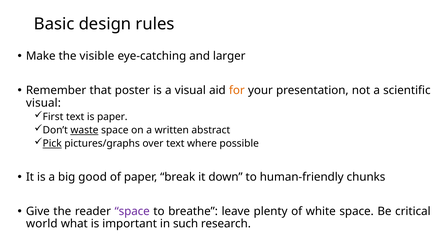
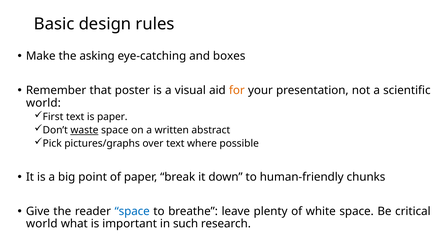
visible: visible -> asking (97, 56)
larger: larger -> boxes (229, 56)
visual: visual -> world (43, 103)
Pick underline: present -> none (52, 144)
good: good -> point (93, 177)
space colour: purple -> blue (132, 212)
